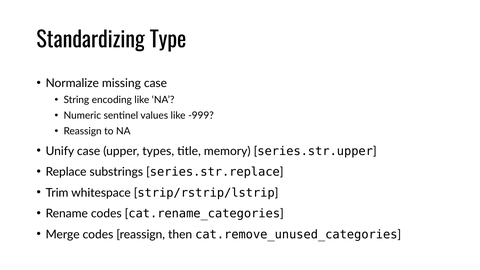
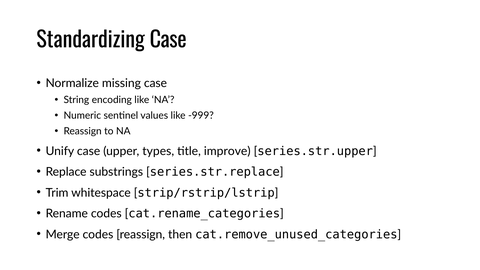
Standardizing Type: Type -> Case (168, 40)
memory: memory -> improve (227, 151)
